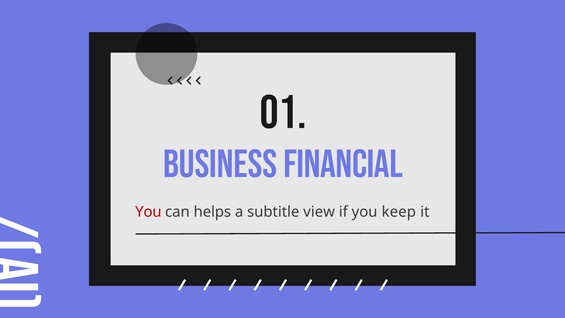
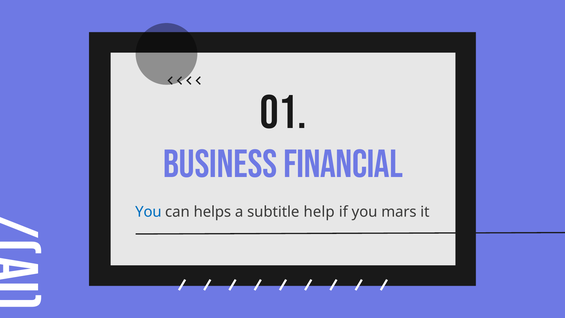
You colour: red -> blue (148, 212)
view: view -> help (319, 212)
keep: keep -> mars (399, 212)
